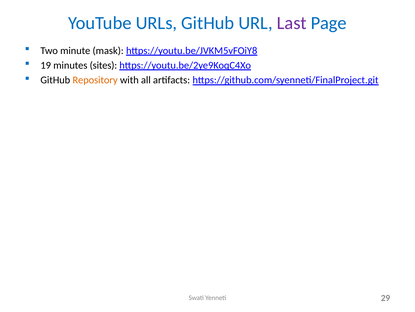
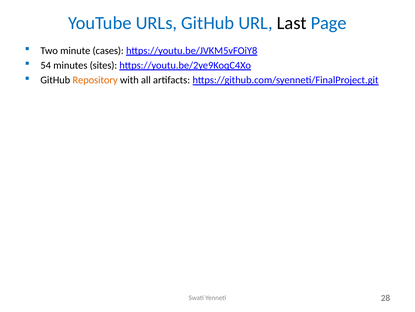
Last colour: purple -> black (292, 23)
mask: mask -> cases (108, 51)
19: 19 -> 54 (46, 65)
29: 29 -> 28 (385, 297)
